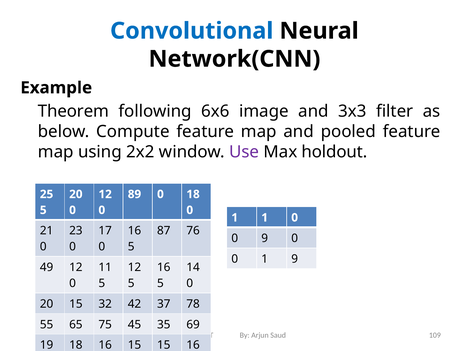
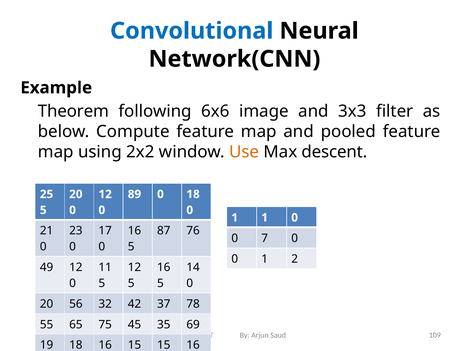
Use colour: purple -> orange (244, 152)
holdout: holdout -> descent (334, 152)
0 9: 9 -> 7 (265, 239)
1 9: 9 -> 2 (295, 259)
20 15: 15 -> 56 (76, 305)
